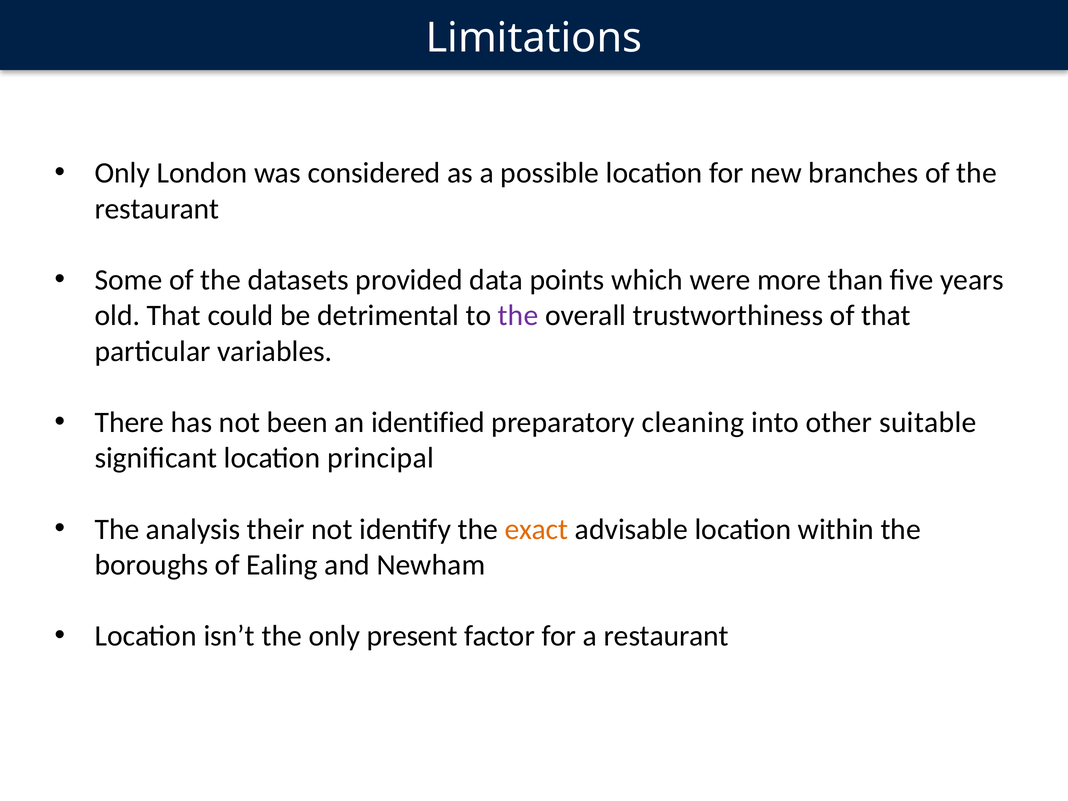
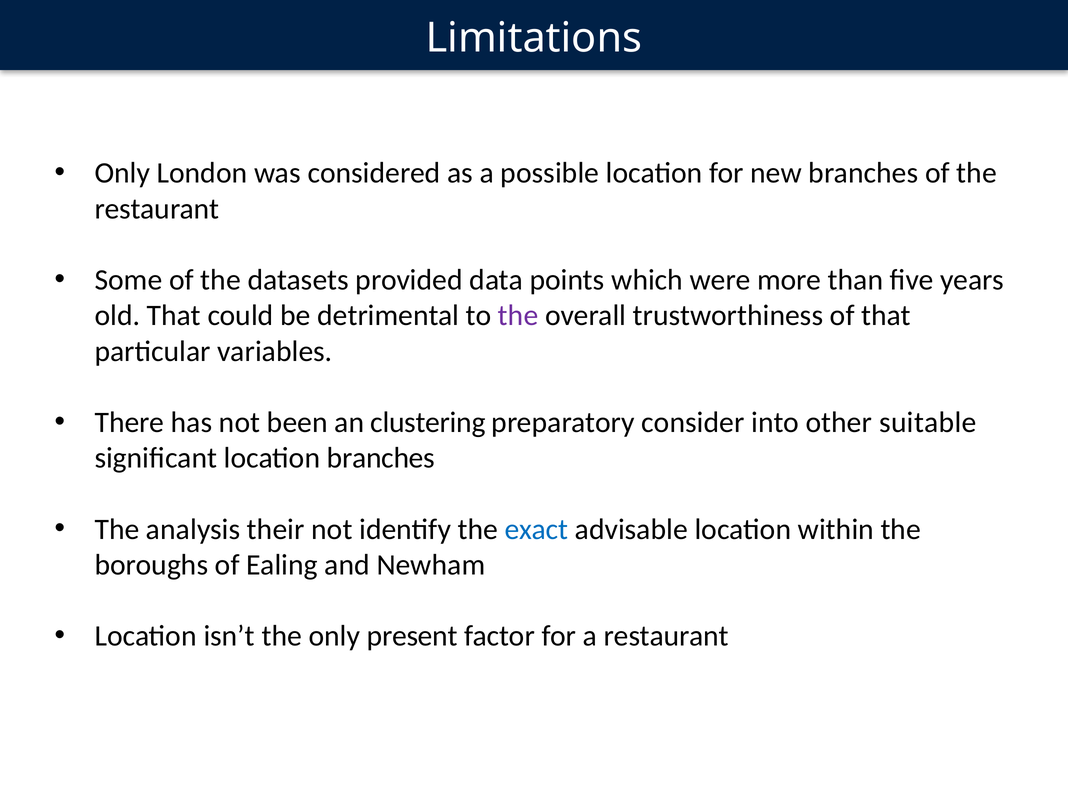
identified: identified -> clustering (428, 422)
cleaning: cleaning -> consider (693, 422)
location principal: principal -> branches (381, 458)
exact colour: orange -> blue (536, 529)
